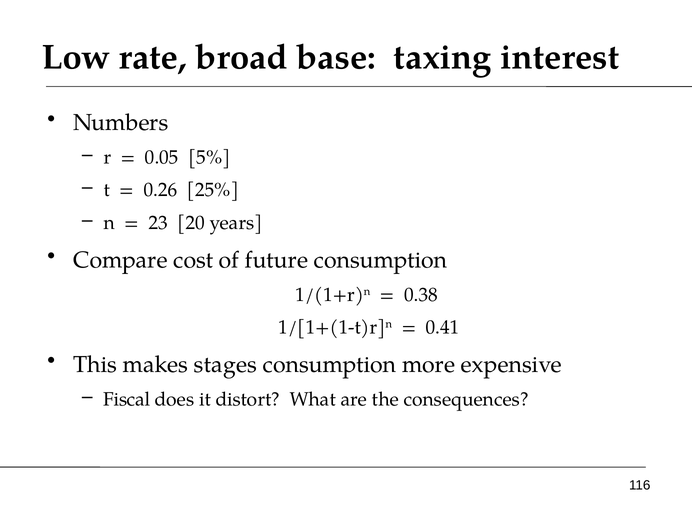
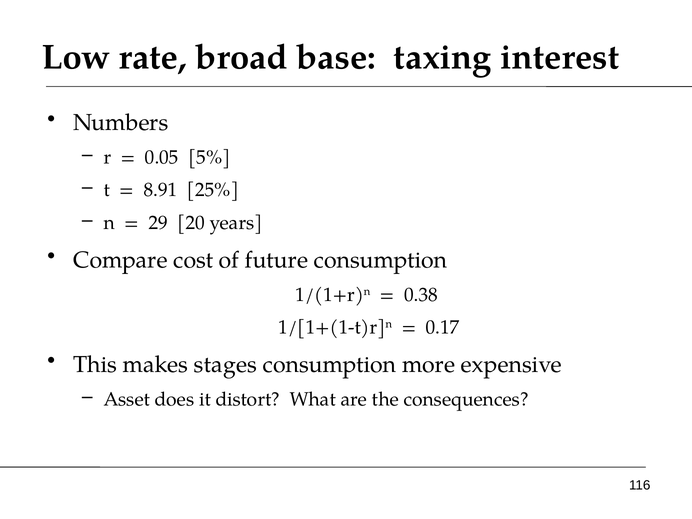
0.26: 0.26 -> 8.91 (160, 190)
23: 23 -> 29 (158, 223)
0.41: 0.41 -> 0.17 (443, 327)
Fiscal: Fiscal -> Asset (127, 399)
